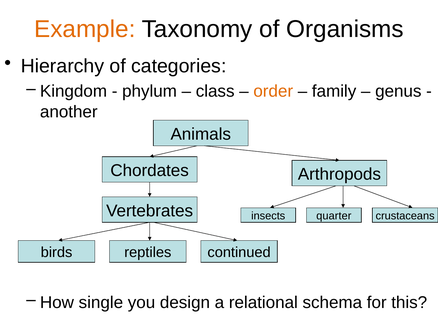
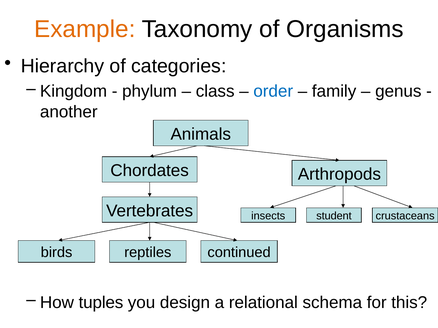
order colour: orange -> blue (273, 91)
quarter: quarter -> student (334, 216)
single: single -> tuples (101, 303)
